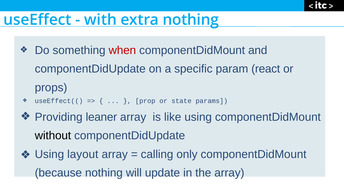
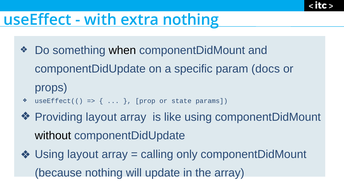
when colour: red -> black (122, 50)
react: react -> docs (266, 69)
Providing leaner: leaner -> layout (101, 117)
